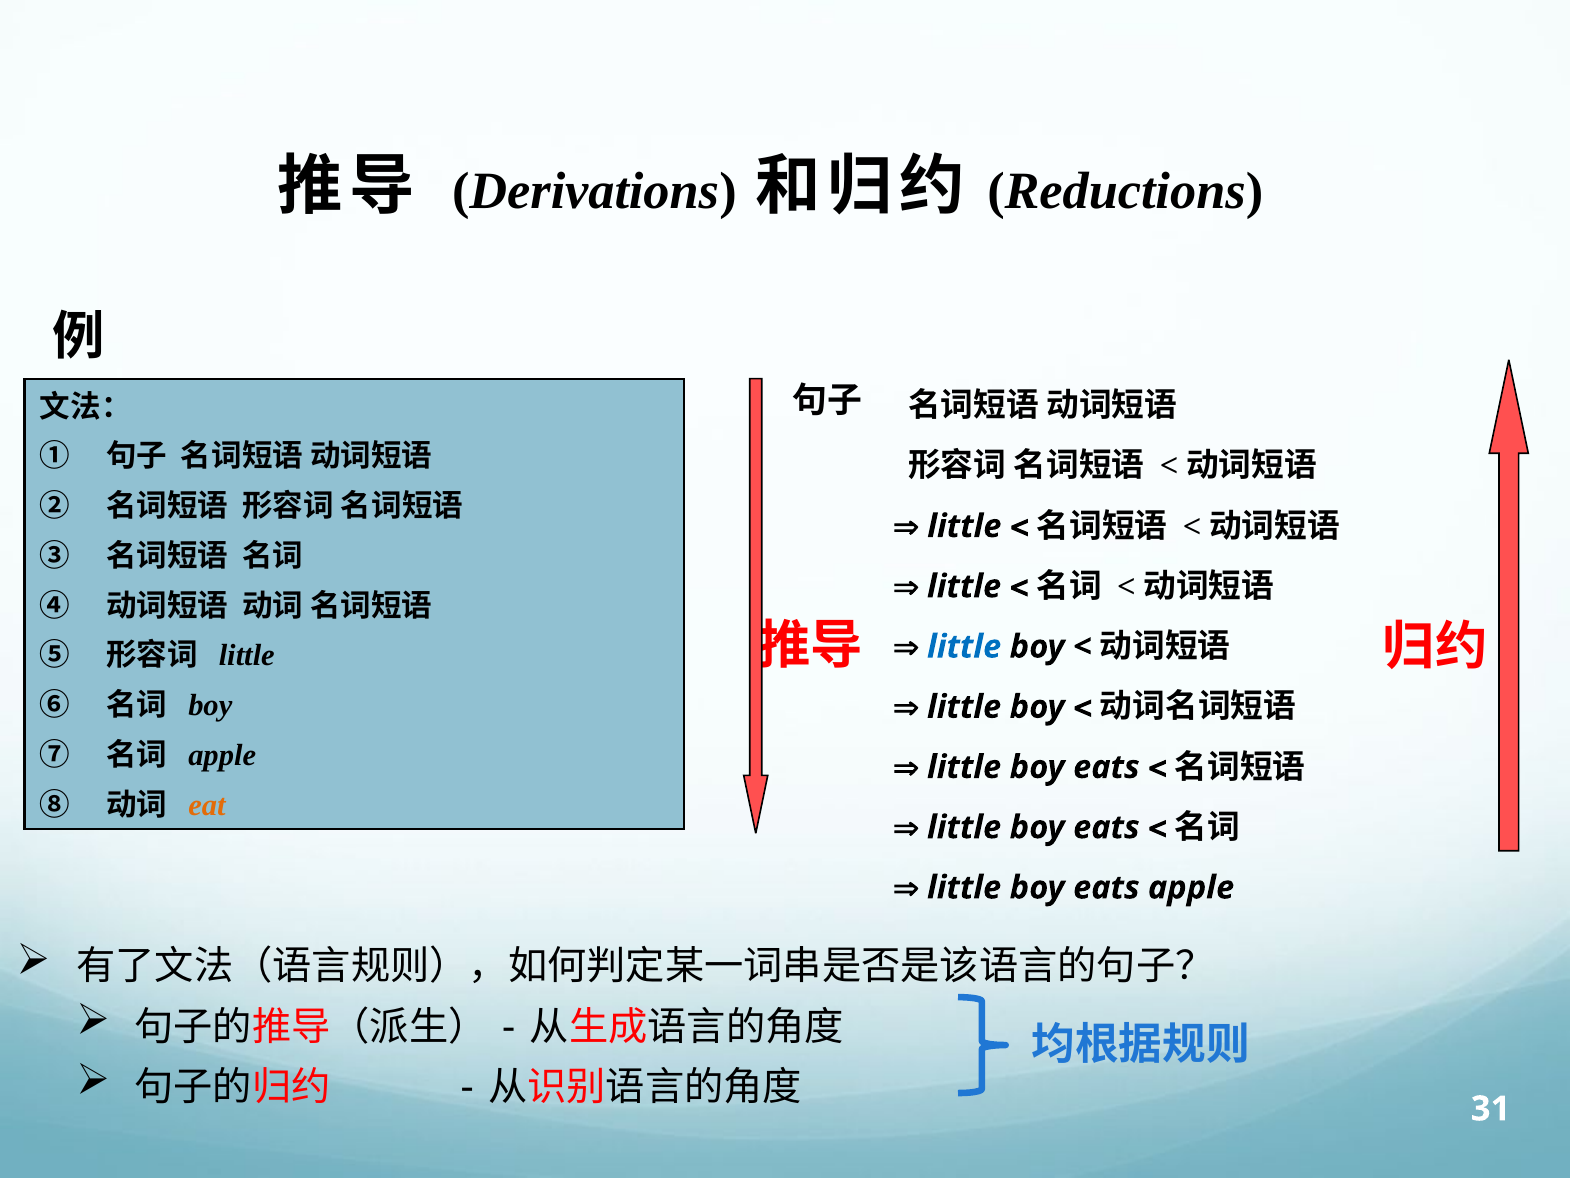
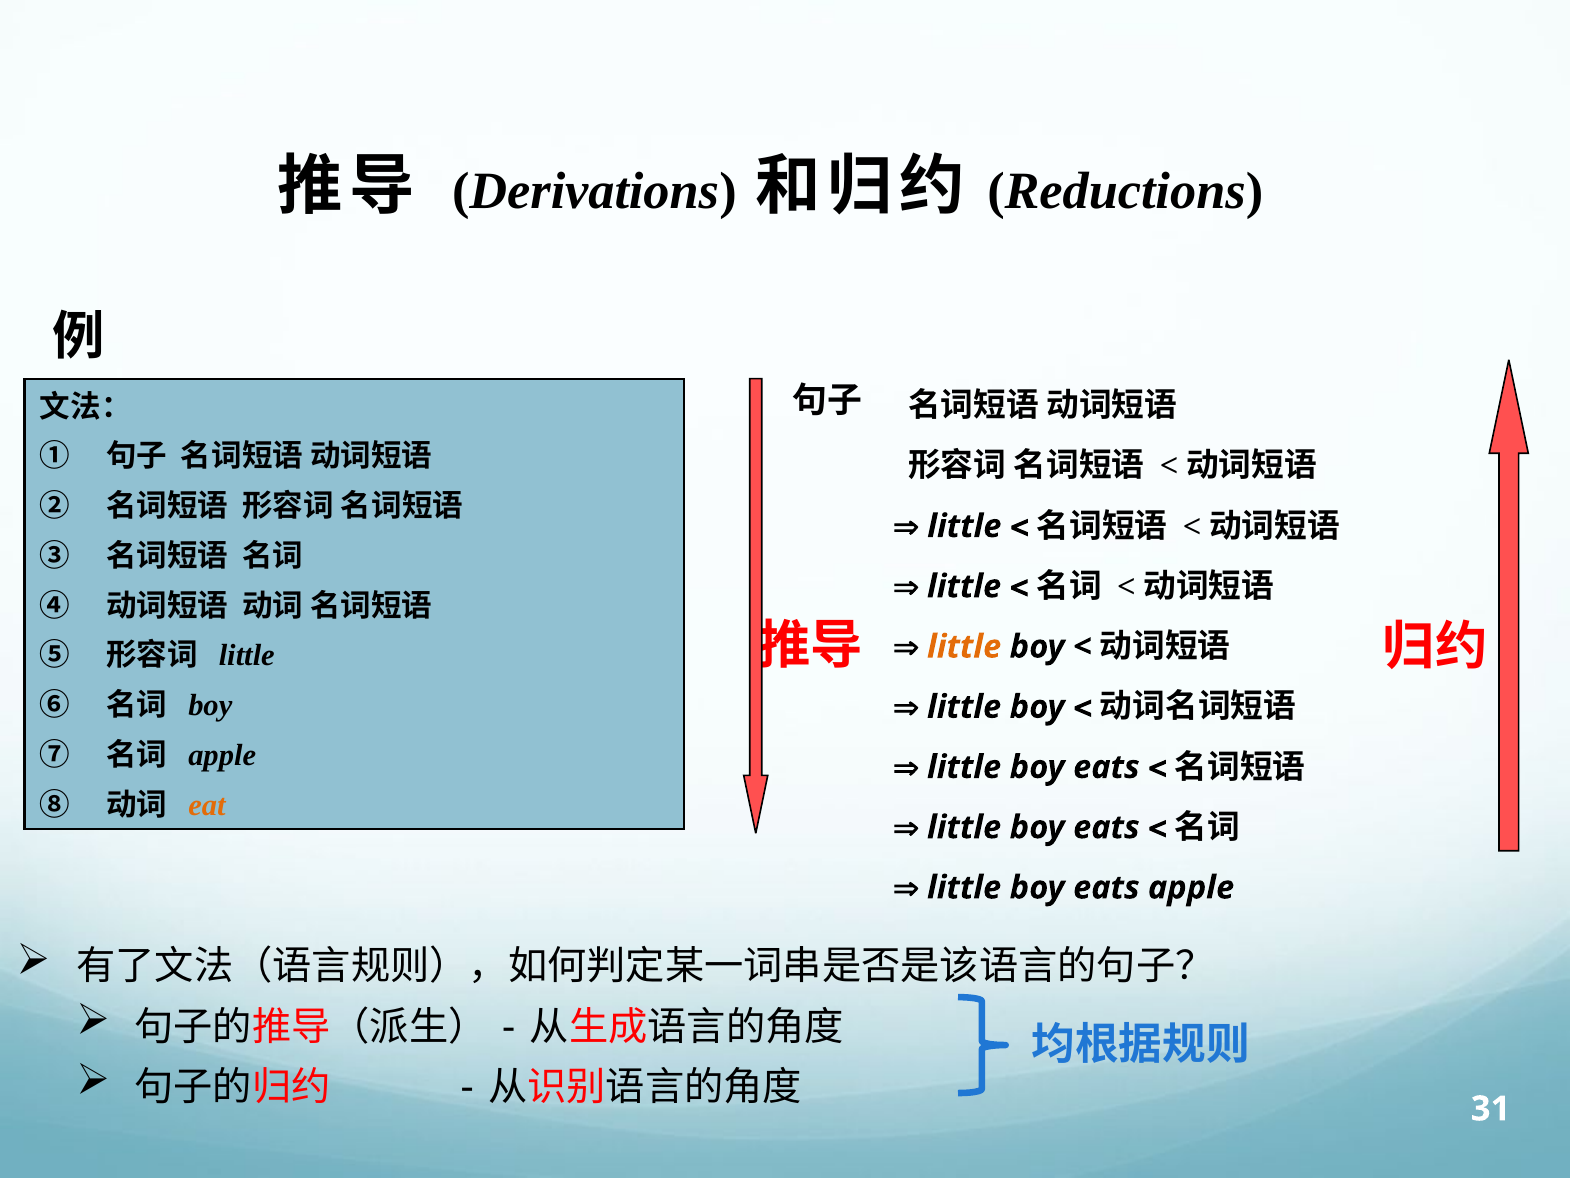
little colour: blue -> orange (964, 647)
